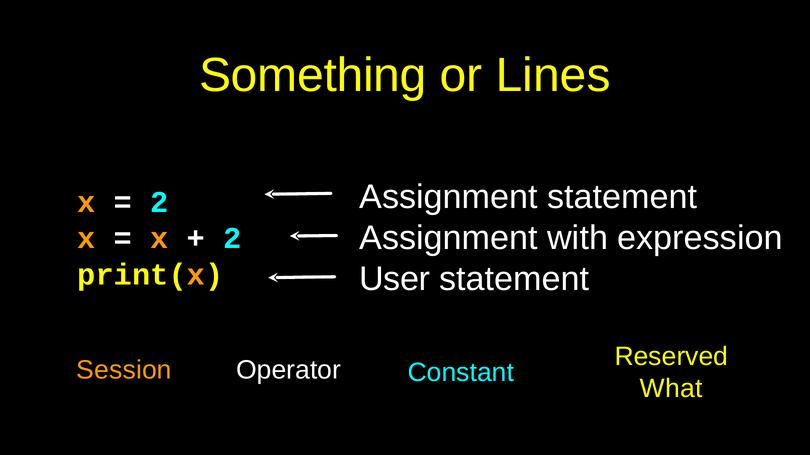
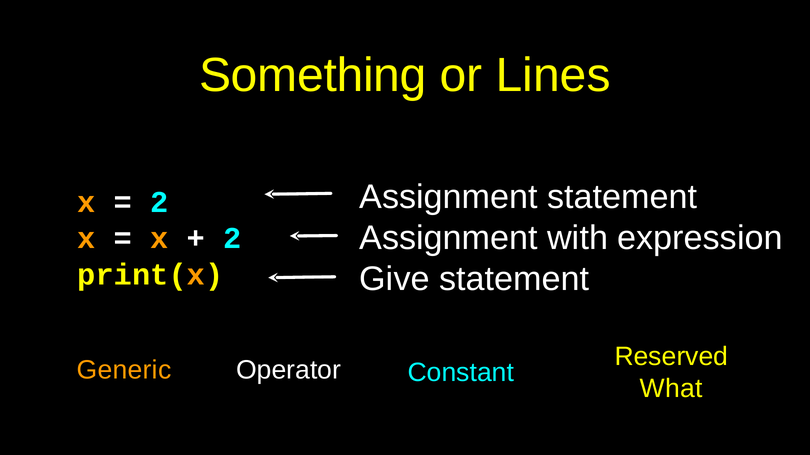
User: User -> Give (395, 279)
Session: Session -> Generic (124, 371)
